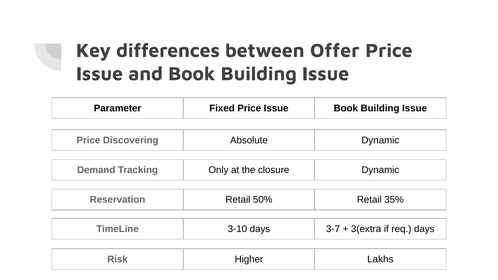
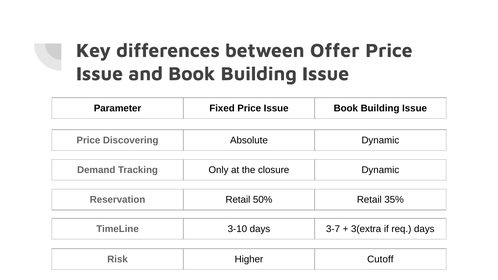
Lakhs: Lakhs -> Cutoff (380, 259)
